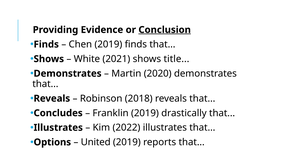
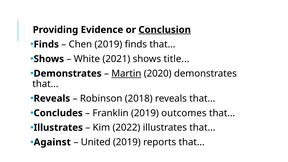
Martin underline: none -> present (126, 74)
drastically: drastically -> outcomes (184, 113)
Options: Options -> Against (52, 142)
